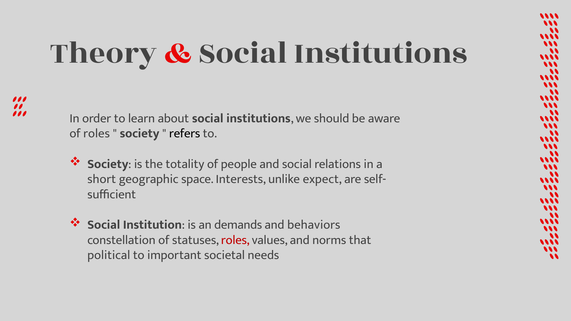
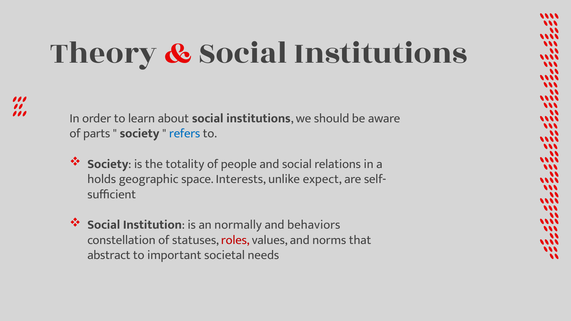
of roles: roles -> parts (97, 133)
refers colour: black -> blue (185, 133)
short: short -> holds (102, 179)
demands: demands -> normally (238, 225)
political: political -> abstract (109, 255)
